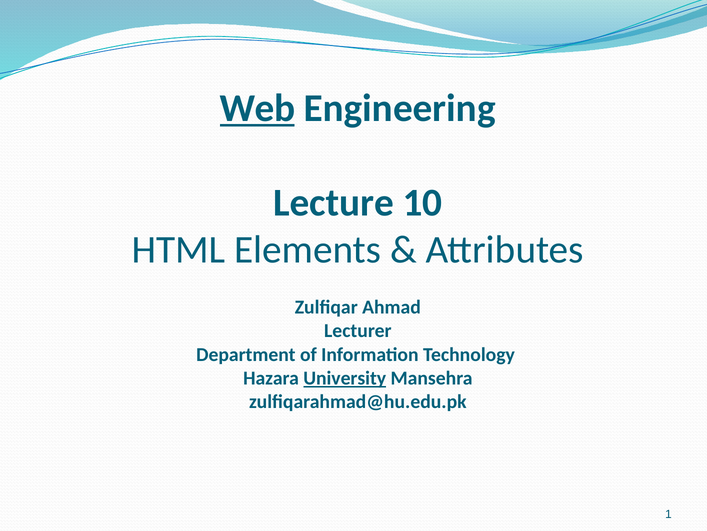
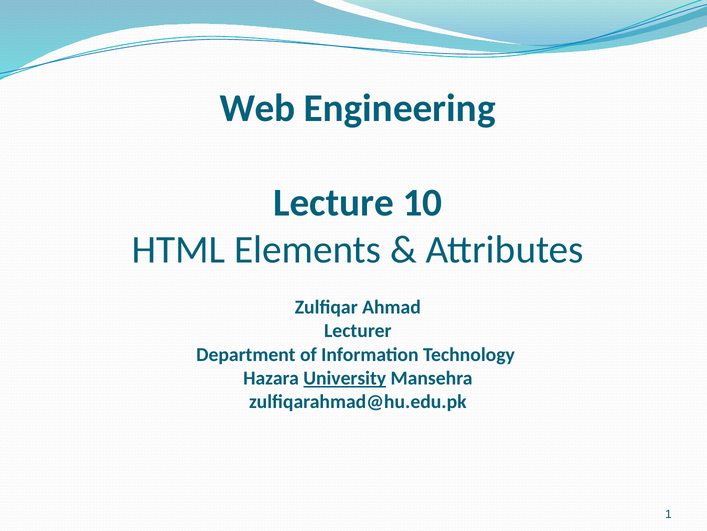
Web underline: present -> none (257, 108)
